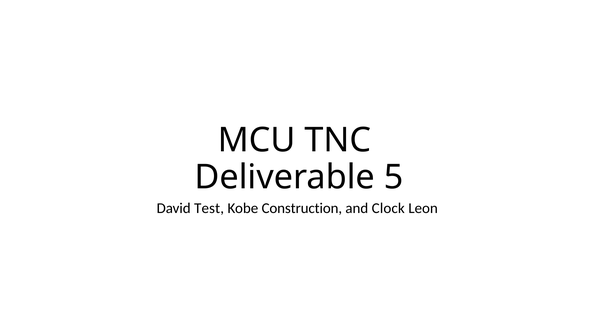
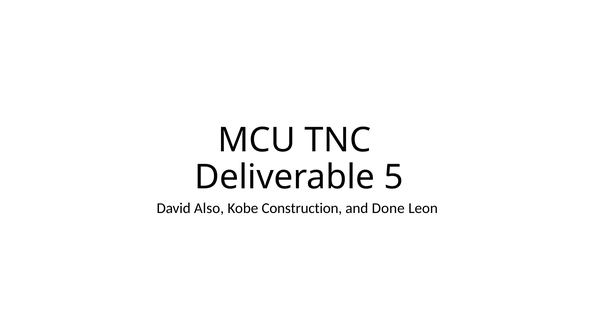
Test: Test -> Also (209, 209)
Clock: Clock -> Done (388, 209)
